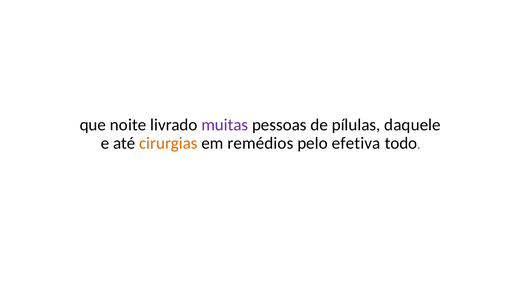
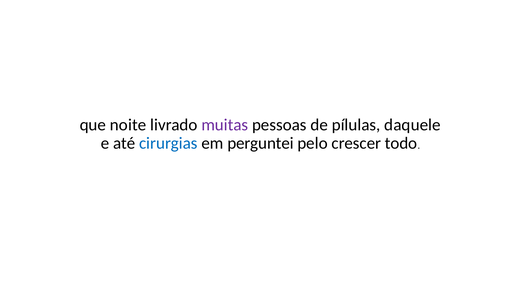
cirurgias colour: orange -> blue (168, 144)
remédios: remédios -> perguntei (260, 144)
efetiva: efetiva -> crescer (356, 144)
